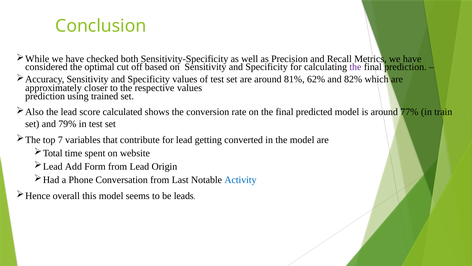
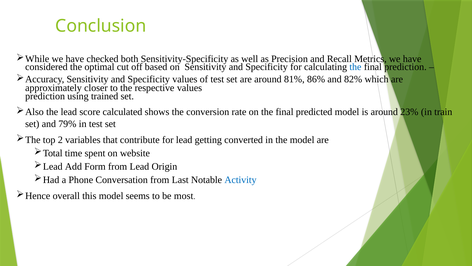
the colour: purple -> blue (355, 67)
62%: 62% -> 86% (316, 79)
77%: 77% -> 23% (409, 112)
7: 7 -> 2 (60, 139)
leads: leads -> most (184, 195)
